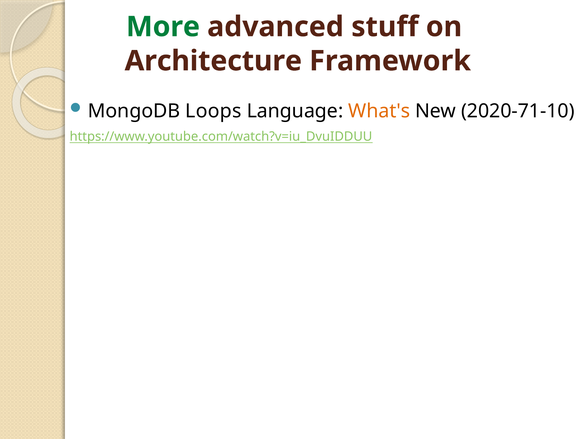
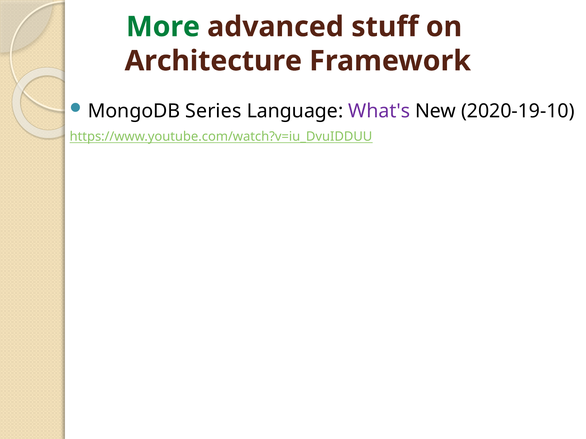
Loops: Loops -> Series (213, 111)
What's colour: orange -> purple (379, 111)
2020-71-10: 2020-71-10 -> 2020-19-10 (518, 111)
